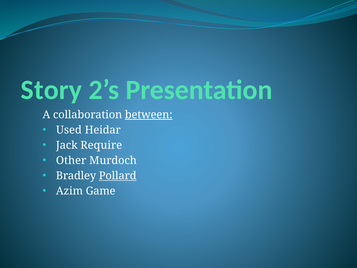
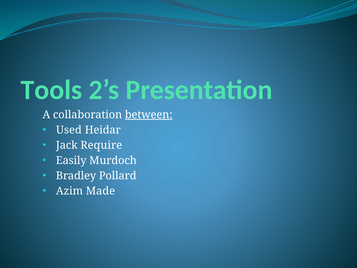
Story: Story -> Tools (51, 90)
Other: Other -> Easily (71, 160)
Pollard underline: present -> none (118, 176)
Game: Game -> Made (100, 191)
